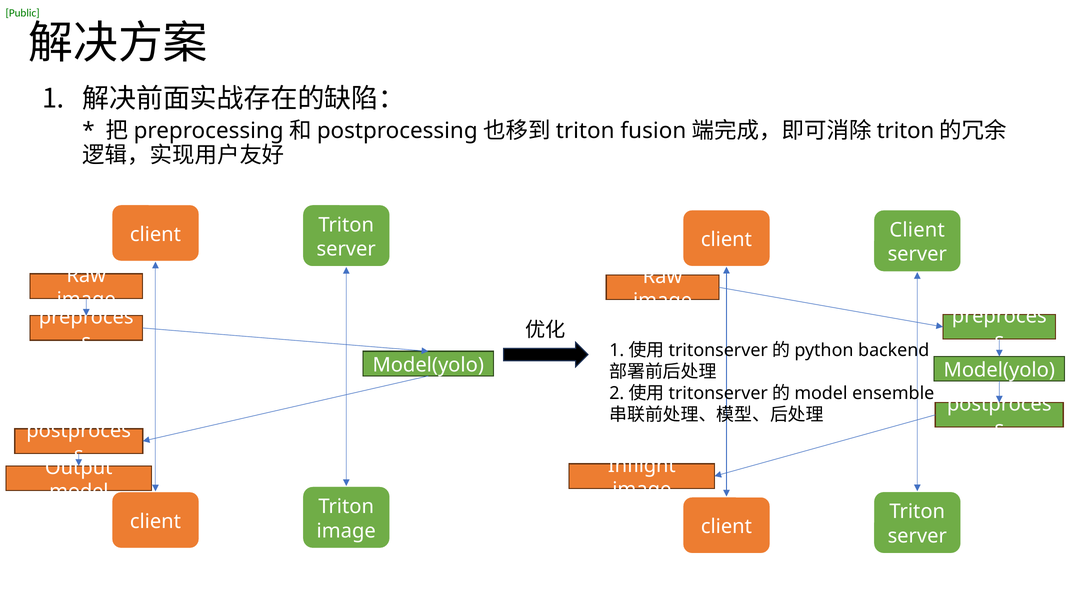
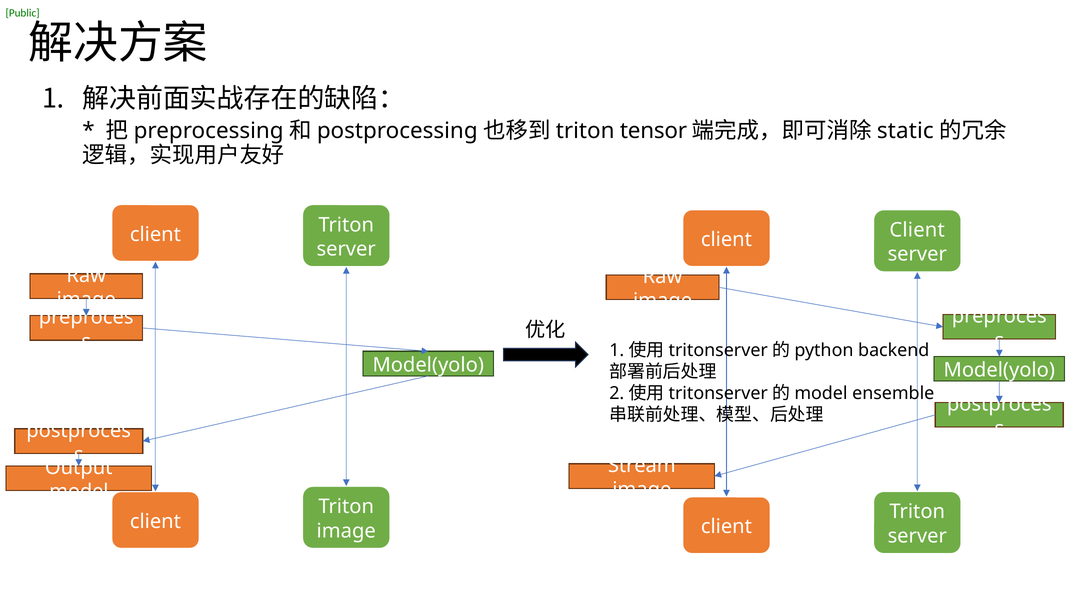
fusion: fusion -> tensor (654, 131)
triton: triton -> static (905, 131)
Inflight: Inflight -> Stream (642, 466)
